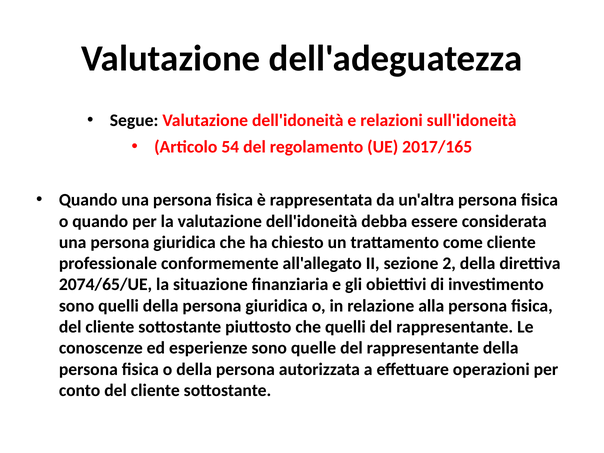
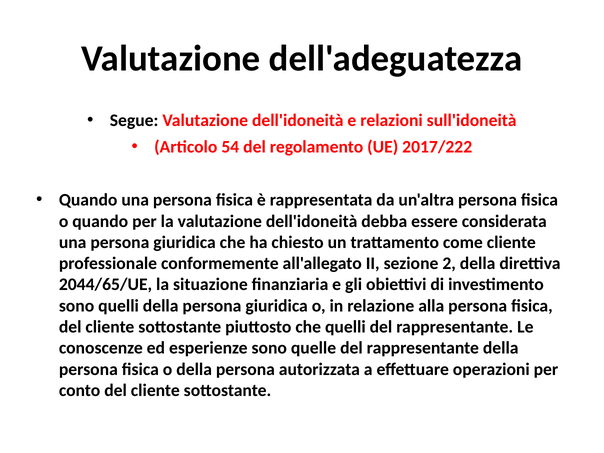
2017/165: 2017/165 -> 2017/222 (437, 147)
2074/65/UE: 2074/65/UE -> 2044/65/UE (106, 285)
